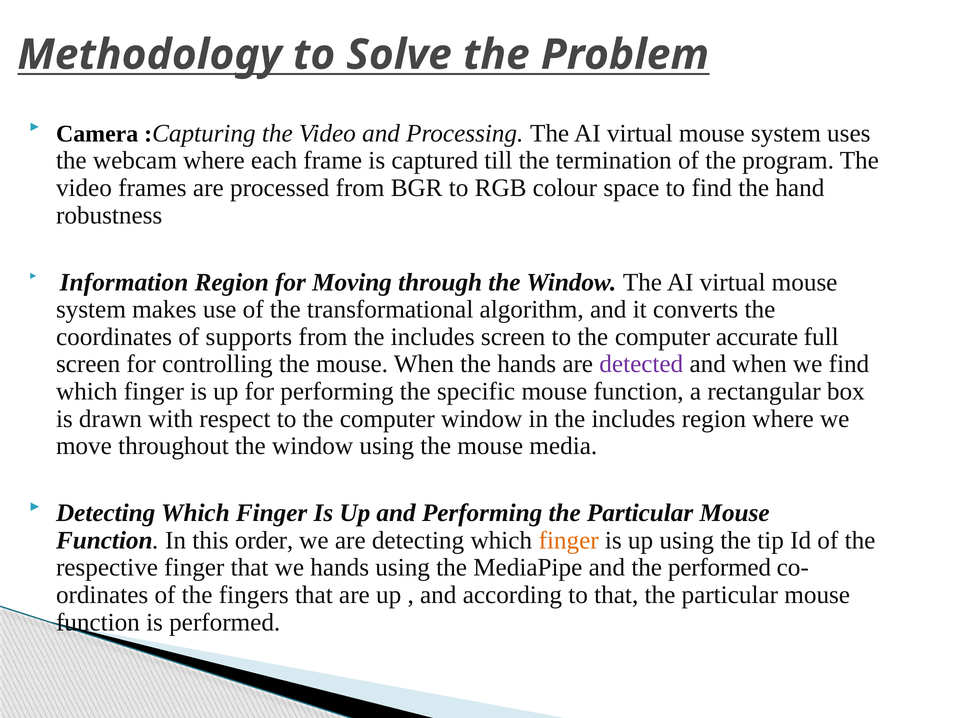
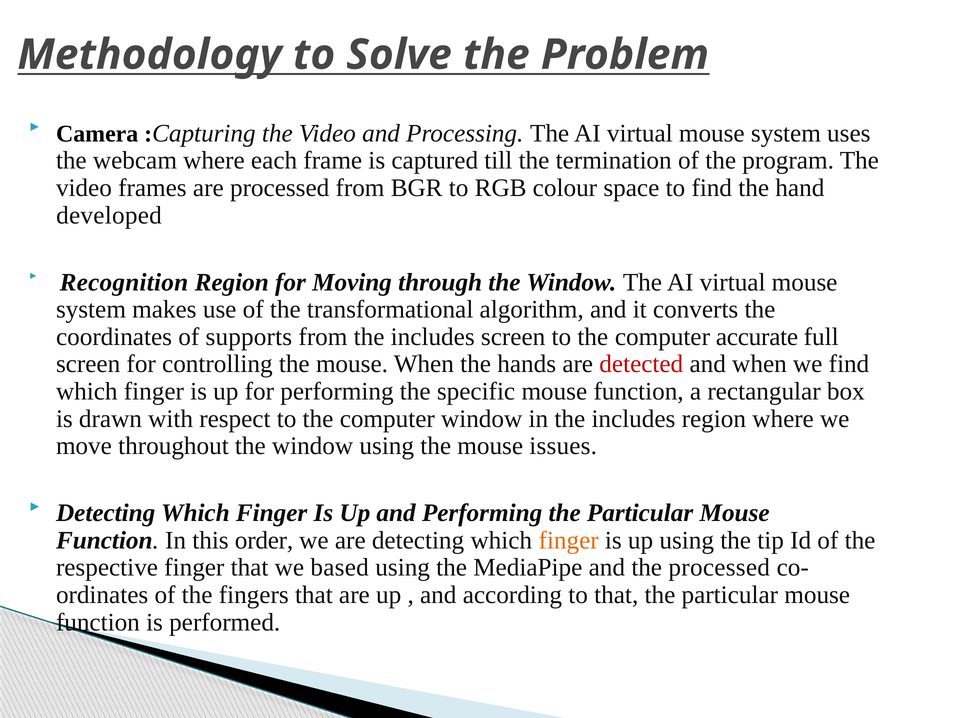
robustness: robustness -> developed (109, 215)
Information: Information -> Recognition (124, 282)
detected colour: purple -> red (641, 364)
media: media -> issues (563, 446)
we hands: hands -> based (340, 567)
the performed: performed -> processed (719, 567)
